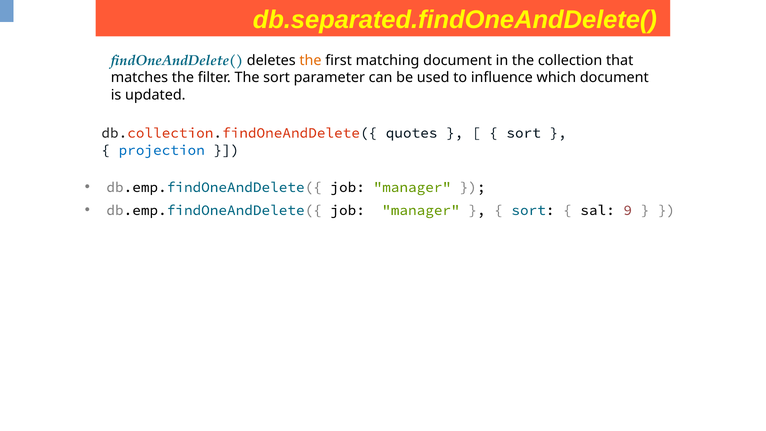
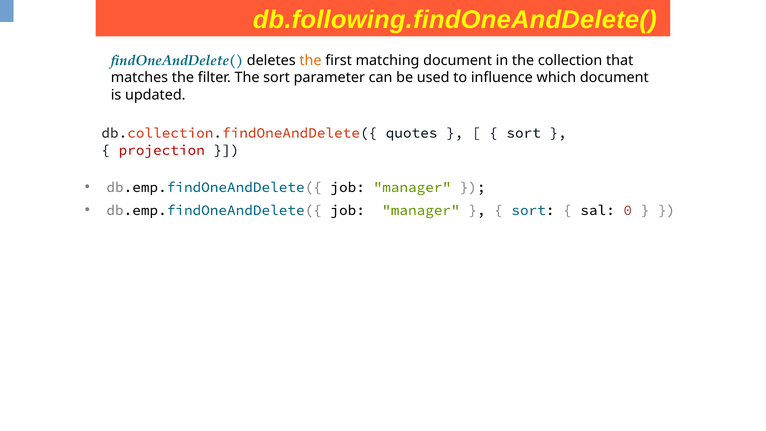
db.separated.findOneAndDelete(: db.separated.findOneAndDelete( -> db.following.findOneAndDelete( (455, 20)
projection colour: blue -> red (162, 150)
9: 9 -> 0 (628, 210)
